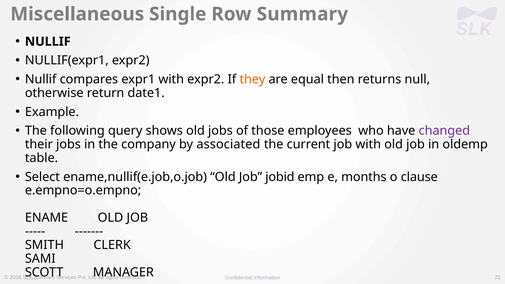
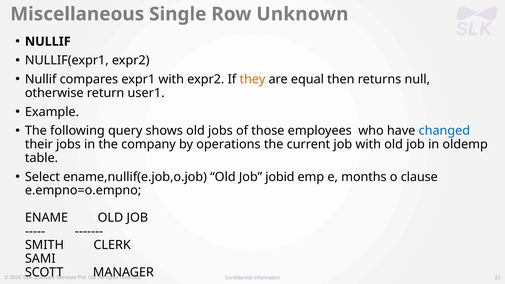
Summary: Summary -> Unknown (302, 14)
date1: date1 -> user1 (146, 93)
changed colour: purple -> blue (444, 131)
associated: associated -> operations (228, 144)
